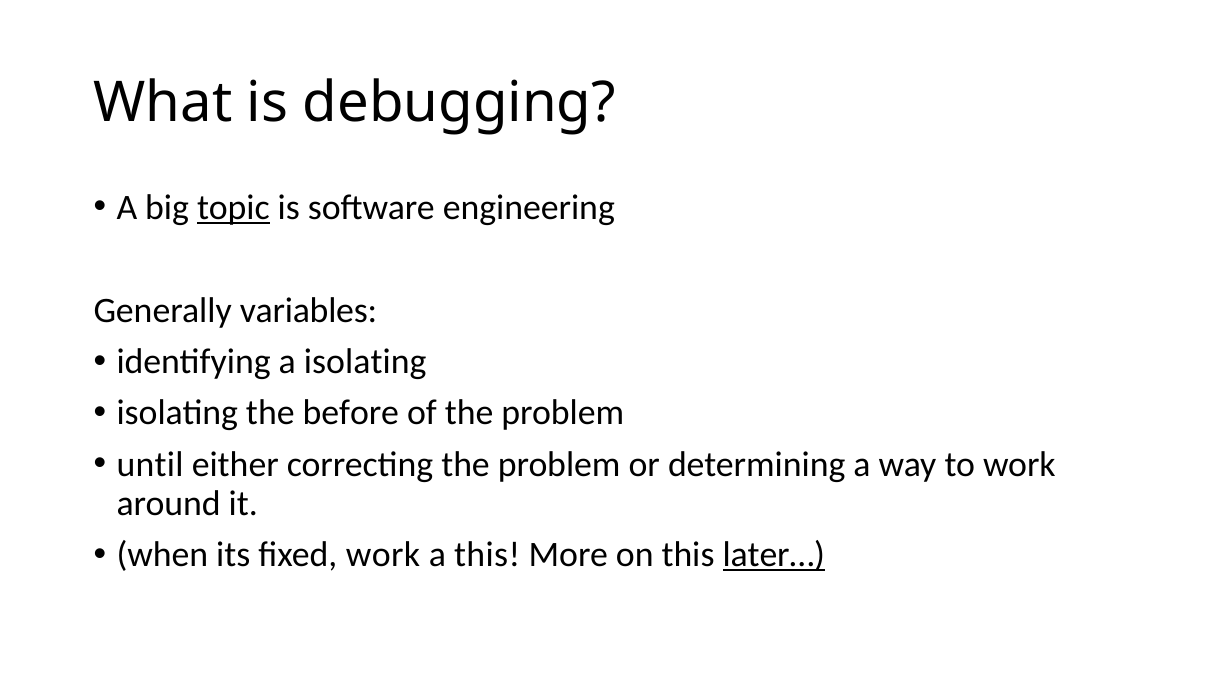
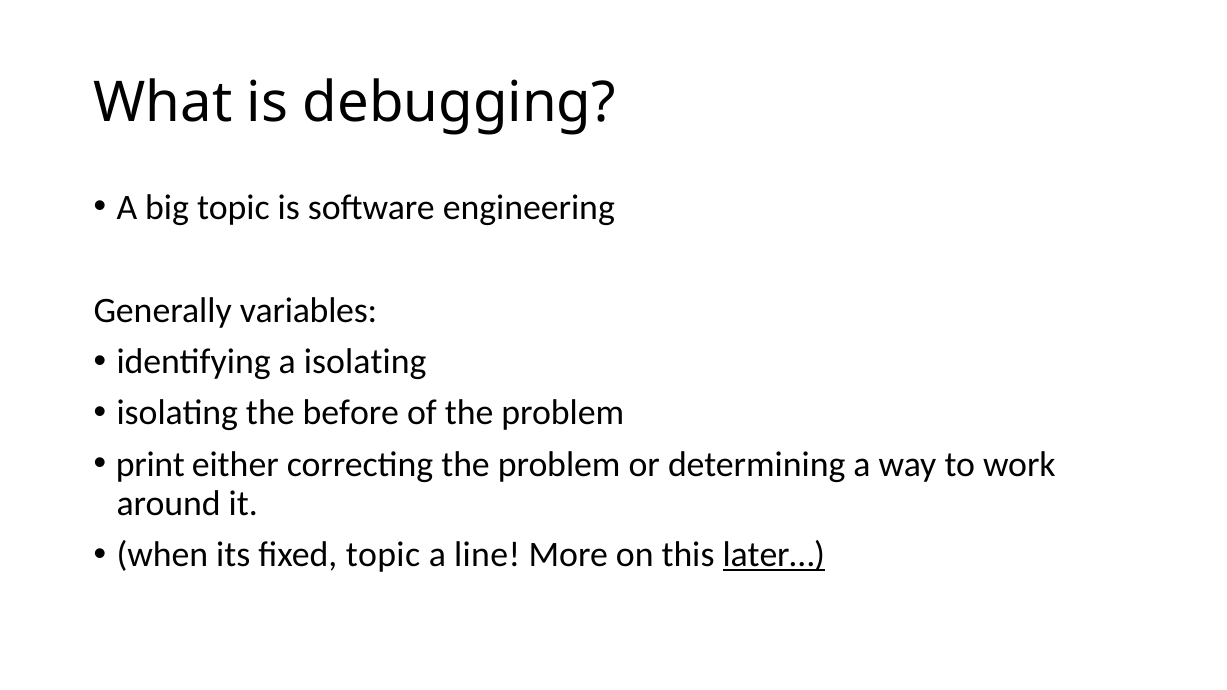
topic underline: present -> none (233, 207)
until: until -> print (150, 465)
fixed work: work -> topic (383, 555)
a this: this -> line (487, 555)
